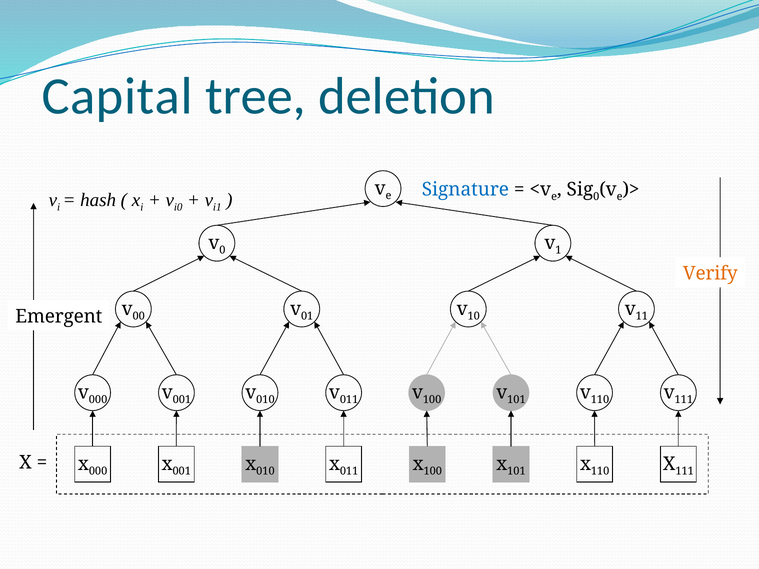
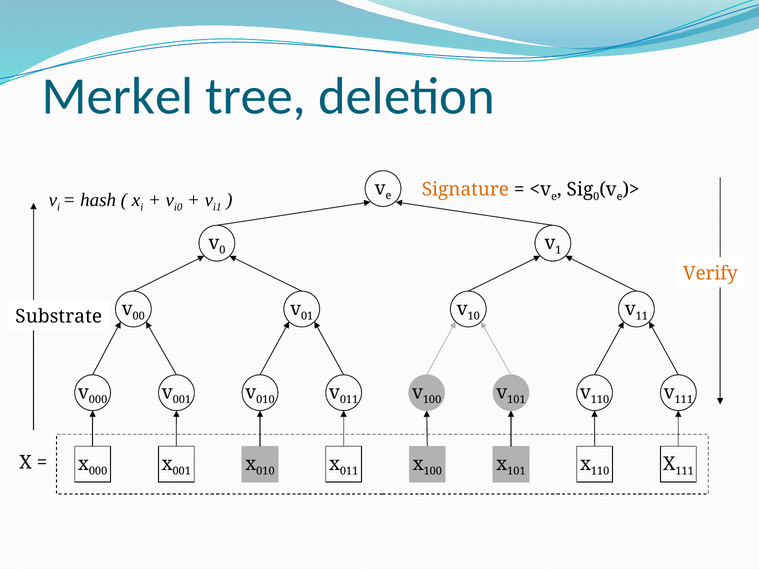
Capital: Capital -> Merkel (117, 97)
Signature colour: blue -> orange (465, 189)
Emergent: Emergent -> Substrate (59, 317)
